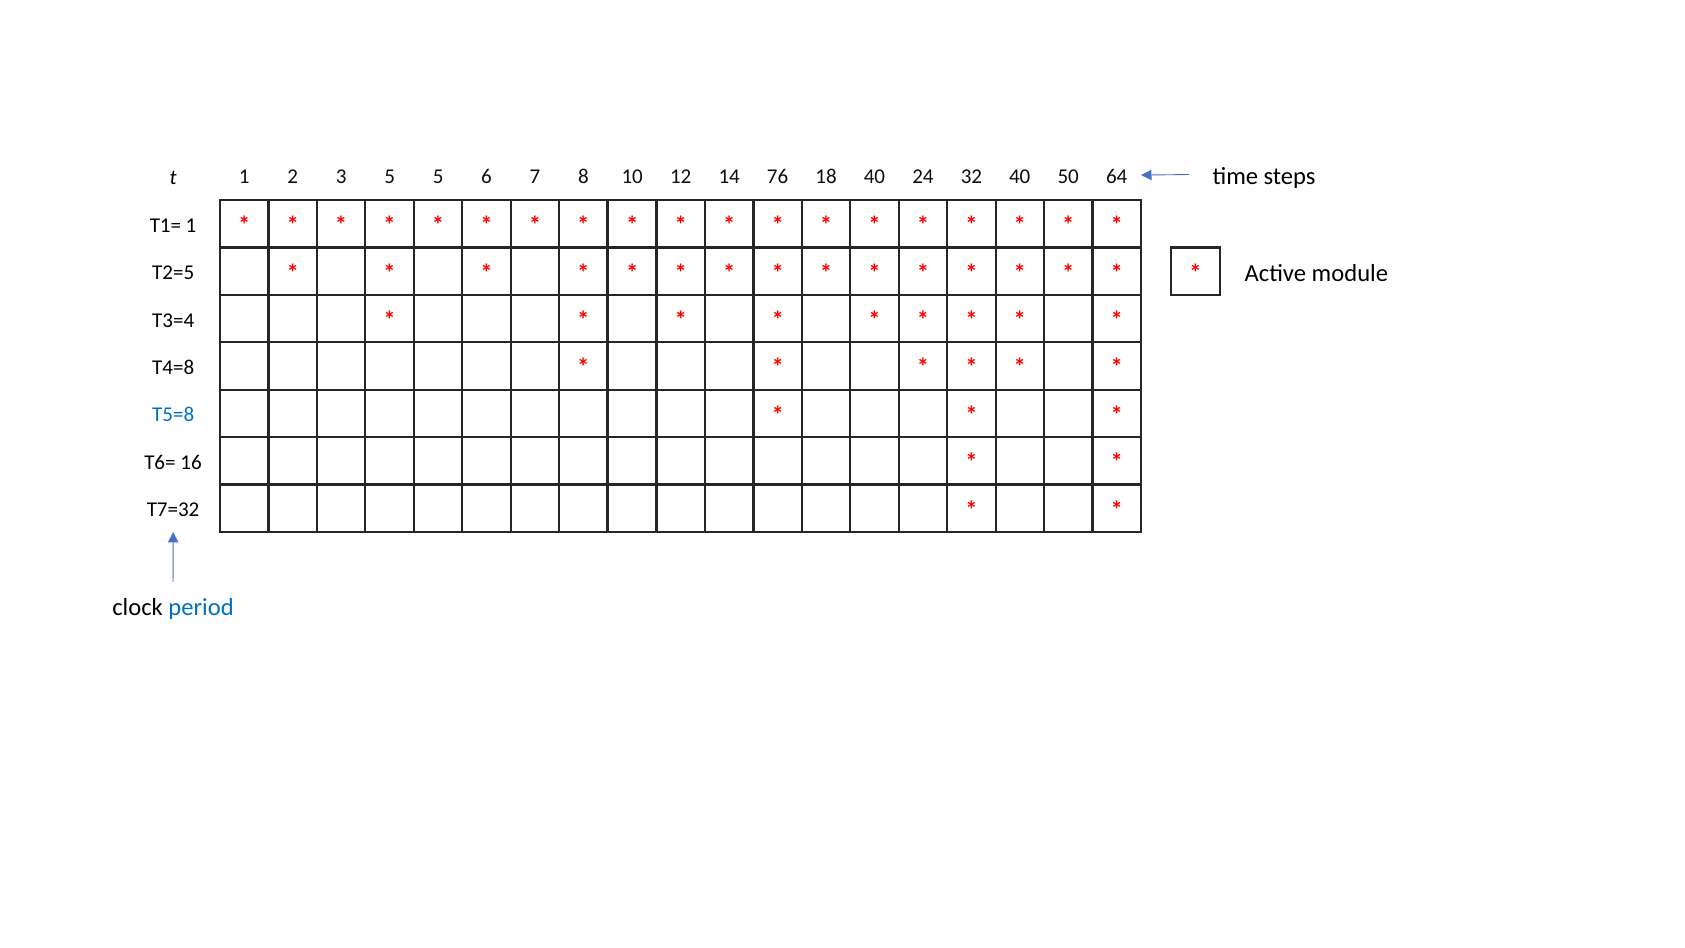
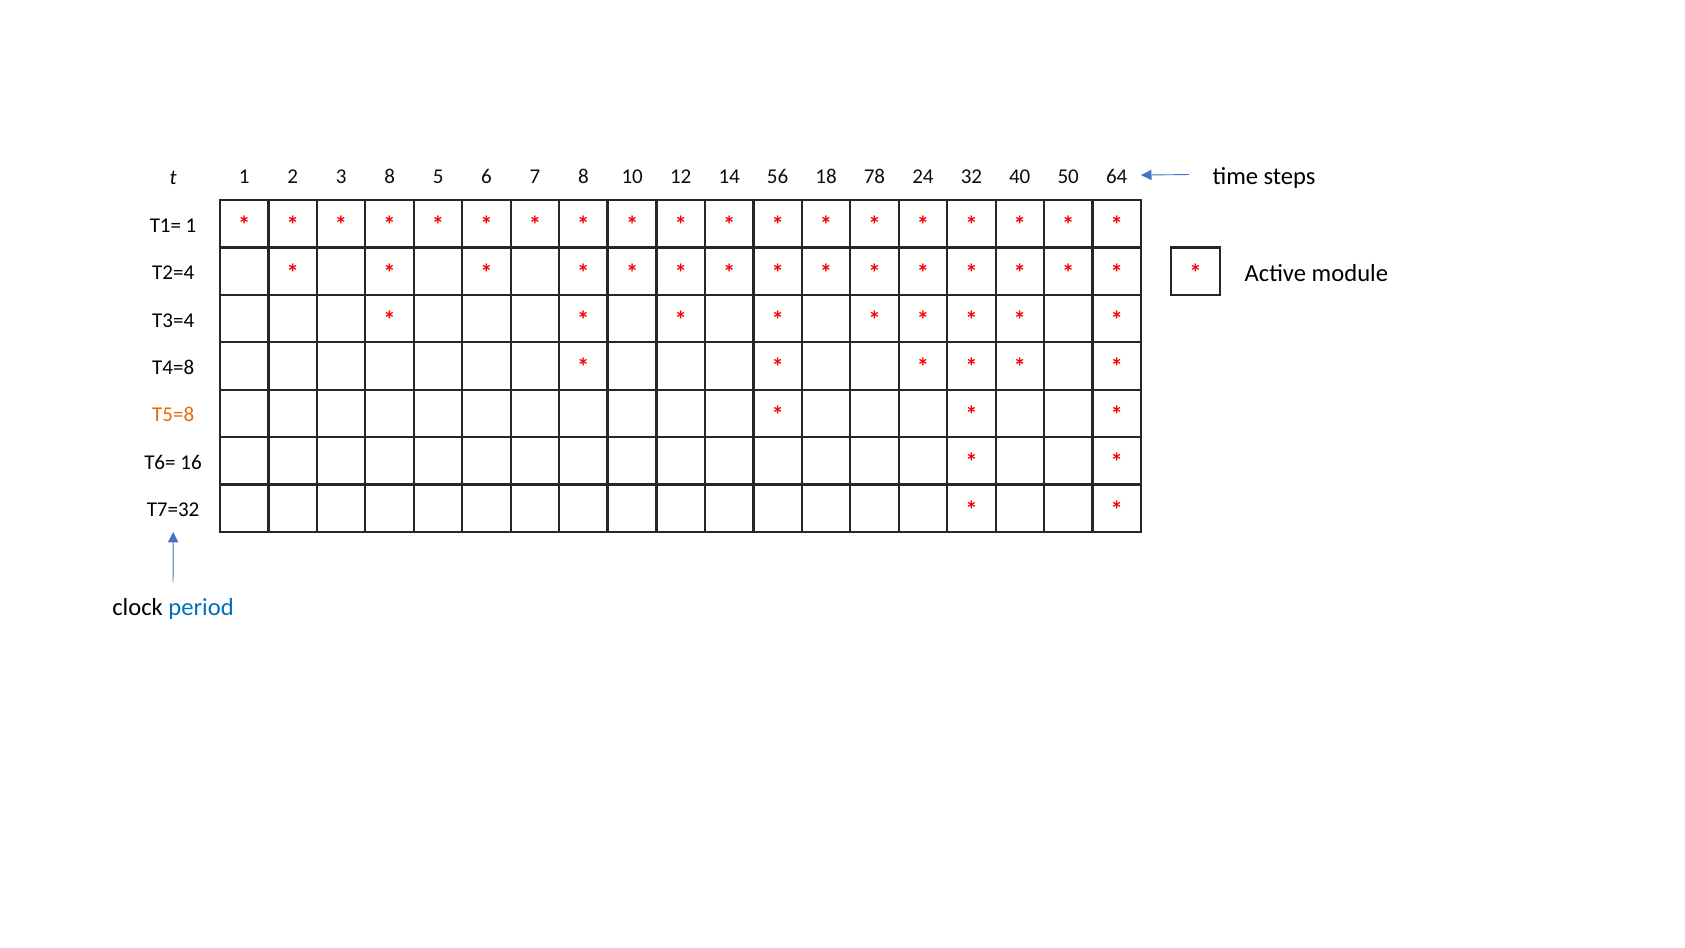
3 5: 5 -> 8 (390, 176)
76: 76 -> 56 (778, 176)
18 40: 40 -> 78 (874, 176)
T2=5: T2=5 -> T2=4 (173, 273)
T5=8 colour: blue -> orange (173, 415)
